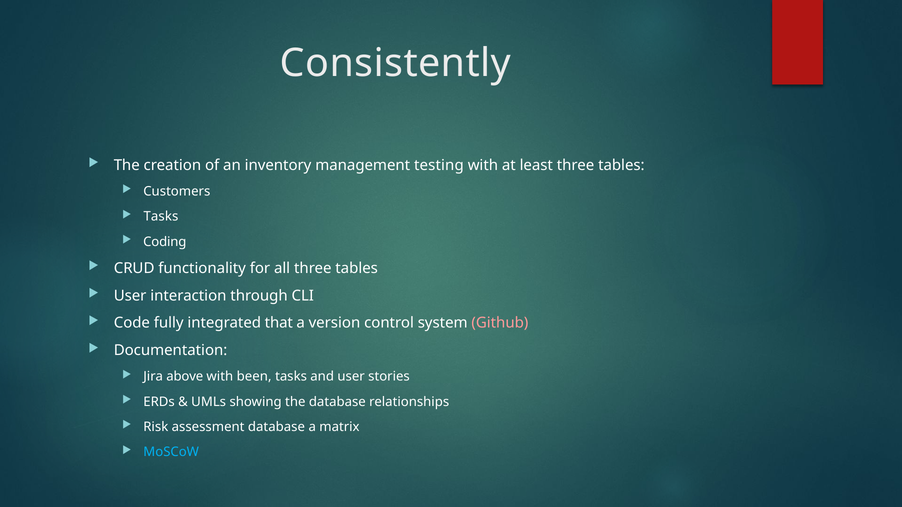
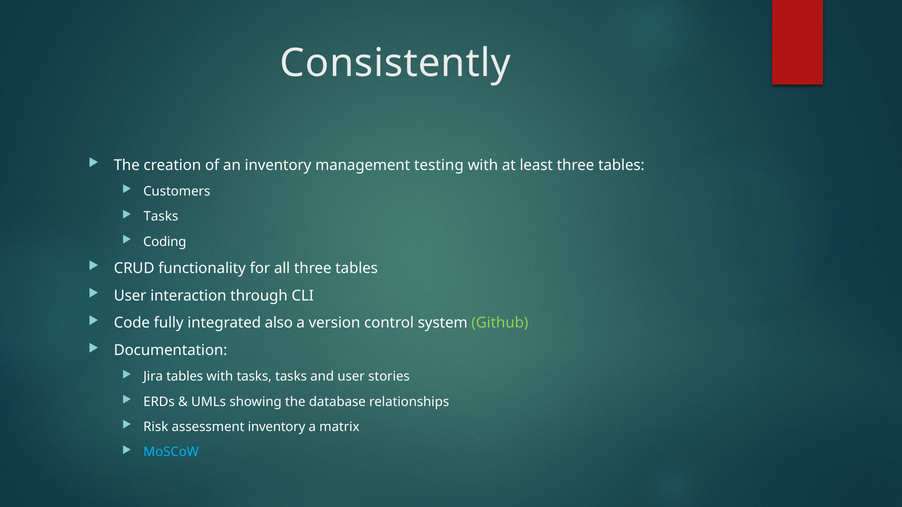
that: that -> also (279, 323)
Github colour: pink -> light green (500, 323)
Jira above: above -> tables (185, 377)
with been: been -> tasks (254, 377)
assessment database: database -> inventory (277, 427)
